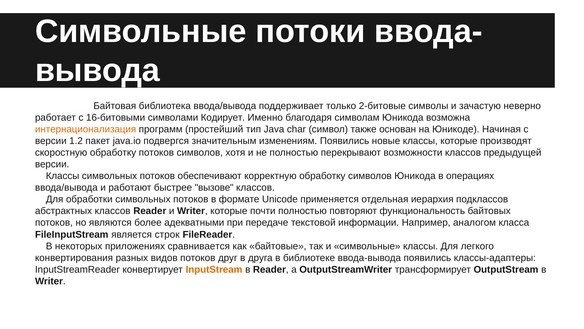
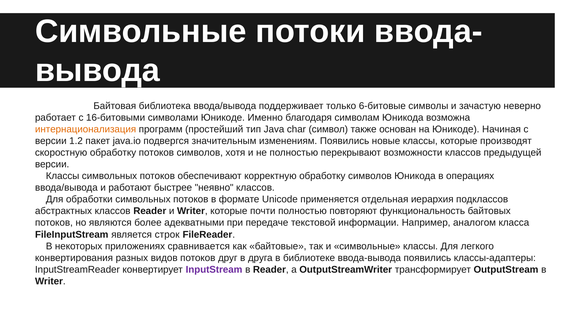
2-битовые: 2-битовые -> 6-битовые (382, 106)
символами Кодирует: Кодирует -> Юникоде (223, 117)
вызове: вызове -> неявно (214, 187)
InputStream colour: orange -> purple (214, 269)
